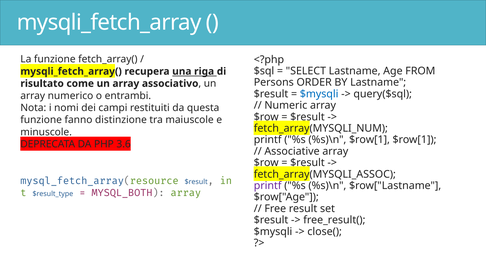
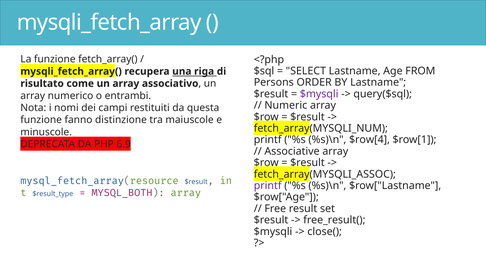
$mysqli colour: blue -> purple (319, 94)
%s)\n $row[1: $row[1 -> $row[4 (370, 140)
3.6: 3.6 -> 6.9 (124, 144)
